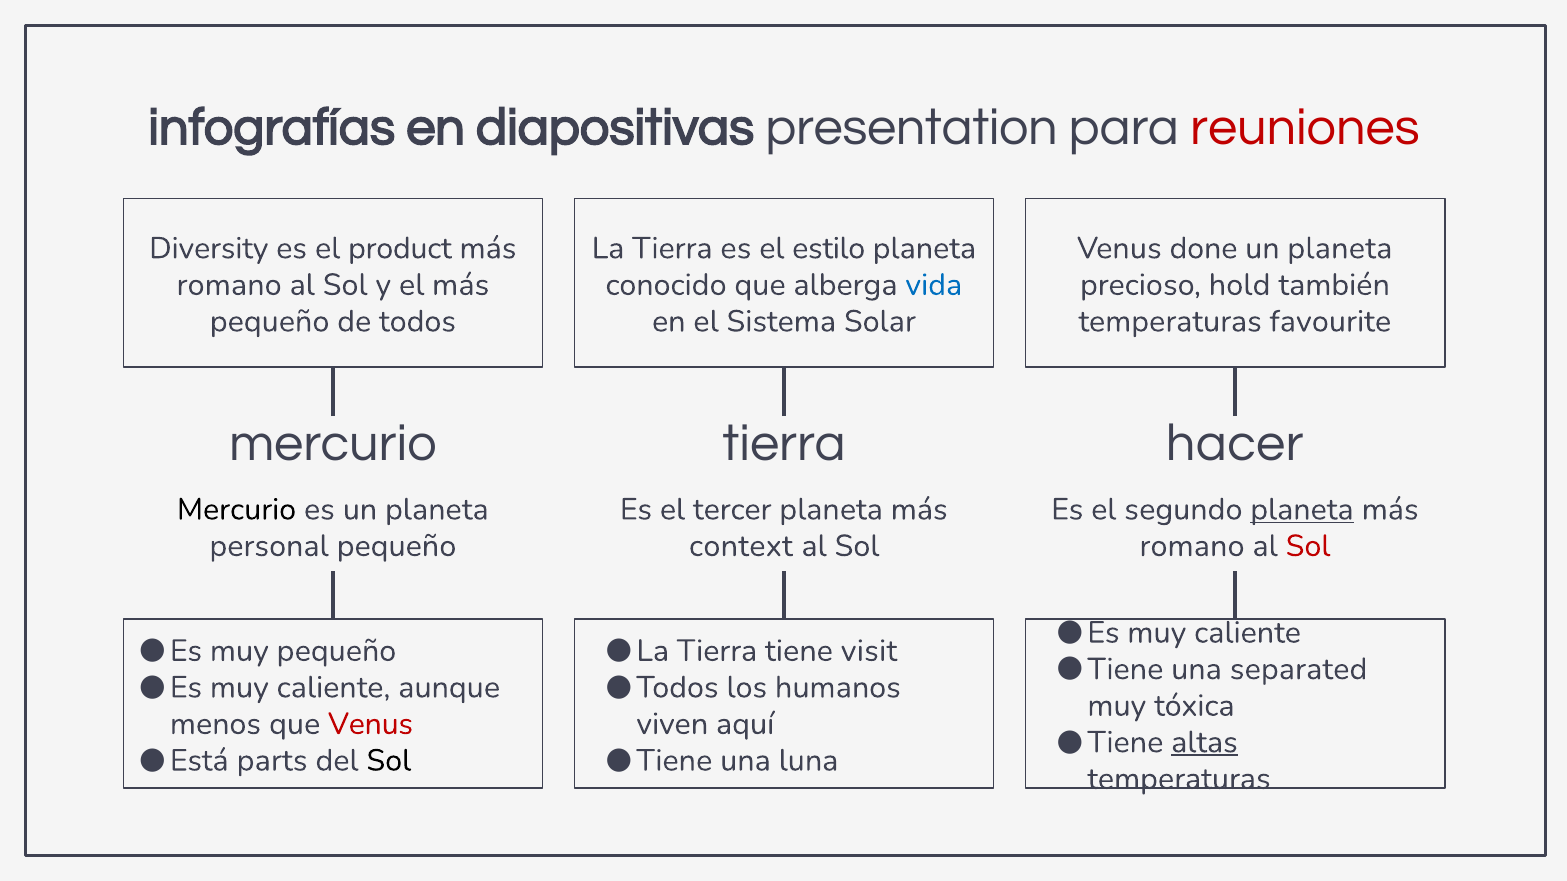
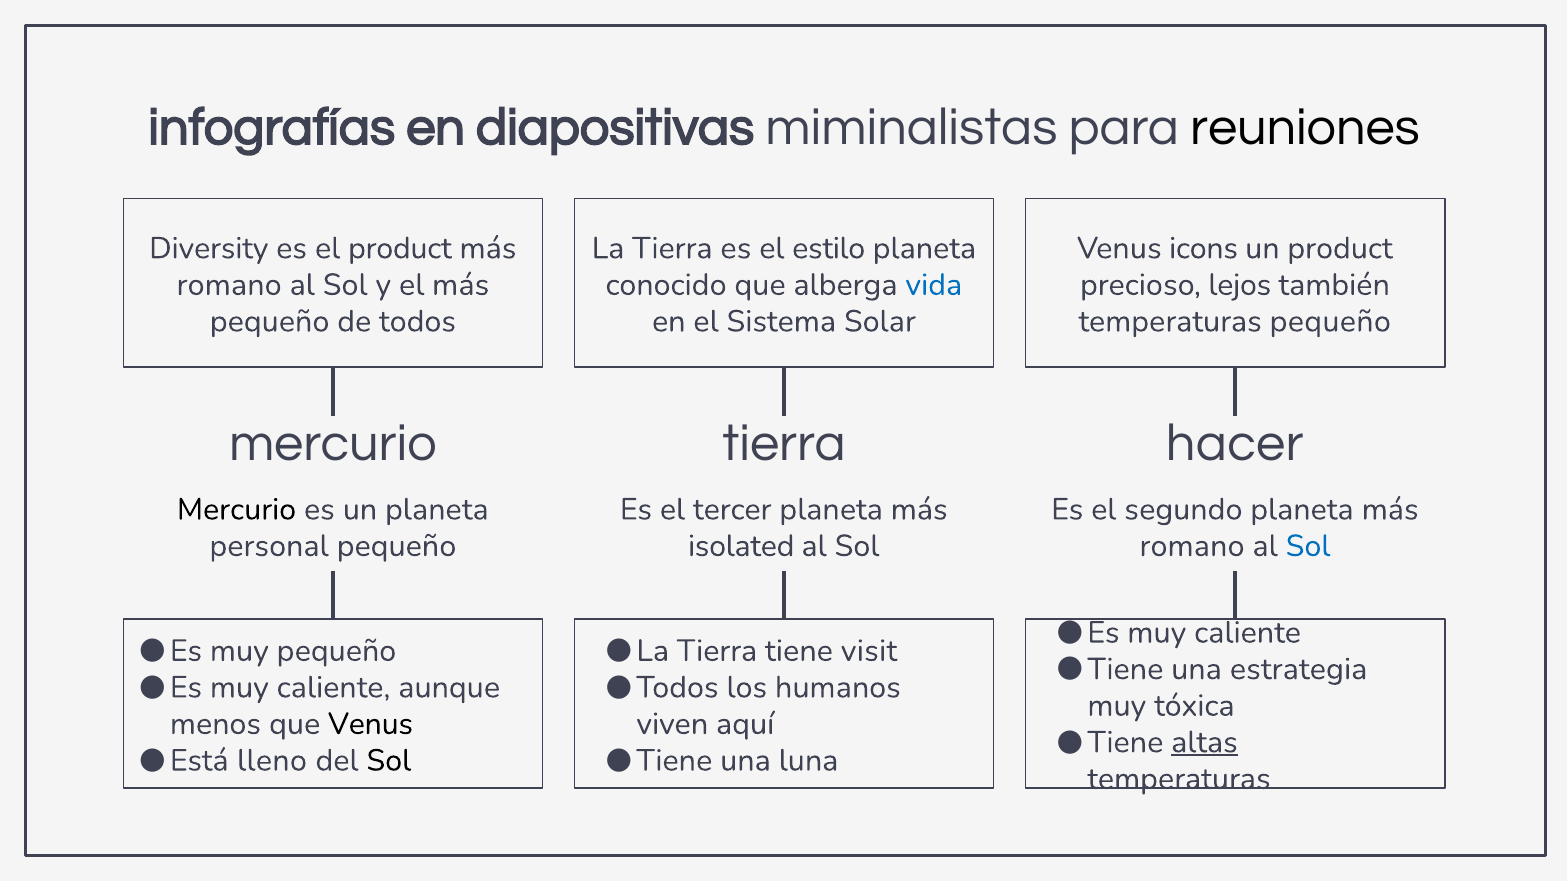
presentation: presentation -> miminalistas (911, 127)
reuniones colour: red -> black (1305, 127)
done: done -> icons (1204, 248)
planeta: planeta -> product (1340, 248)
hold: hold -> lejos (1240, 285)
temperaturas favourite: favourite -> pequeño (1330, 322)
planeta underline: present -> none (1302, 510)
context: context -> isolated (741, 546)
Sol colour: red -> blue (1308, 546)
separated: separated -> estrategia (1299, 669)
Venus colour: red -> black (371, 724)
parts: parts -> lleno (272, 761)
